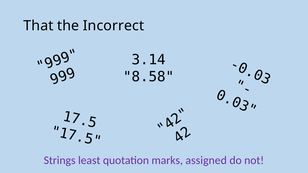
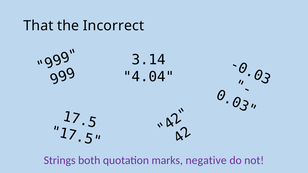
8.58: 8.58 -> 4.04 (149, 77)
least: least -> both (89, 161)
assigned: assigned -> negative (206, 161)
